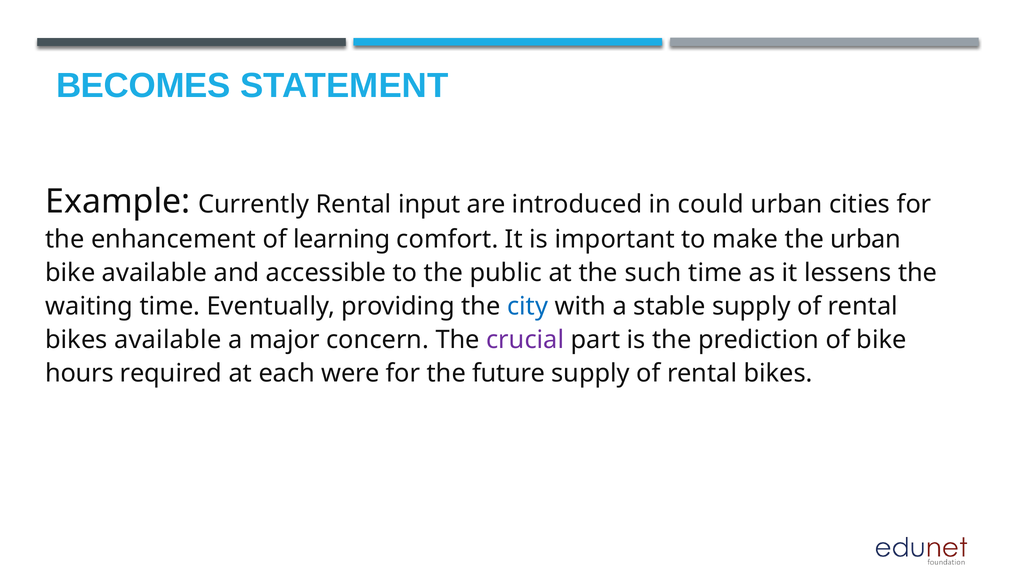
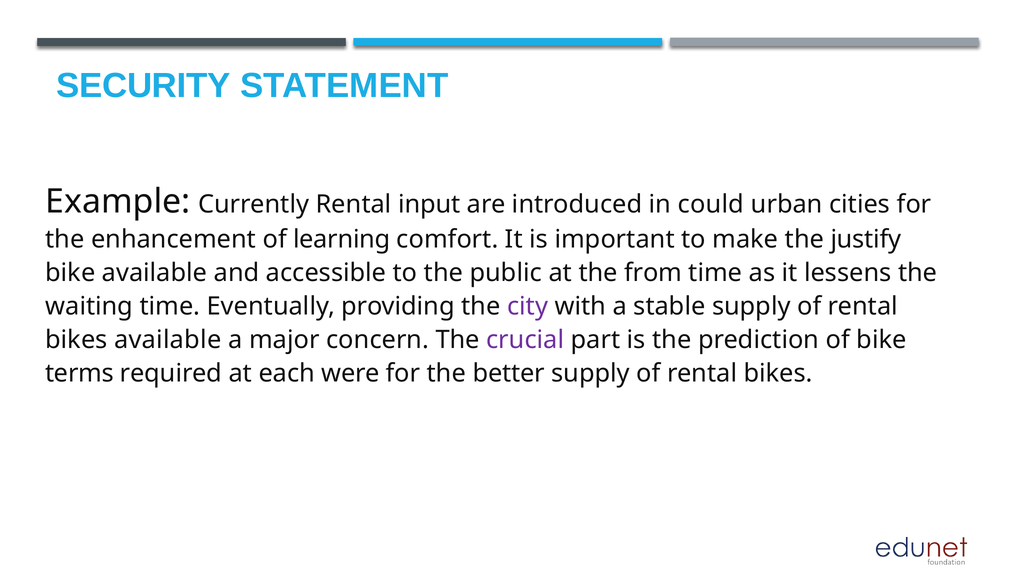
BECOMES: BECOMES -> SECURITY (143, 86)
the urban: urban -> justify (866, 240)
such: such -> from (653, 273)
city colour: blue -> purple (528, 307)
hours: hours -> terms (79, 374)
future: future -> better (509, 374)
